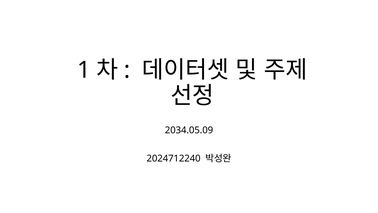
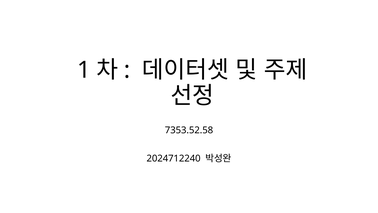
2034.05.09: 2034.05.09 -> 7353.52.58 (189, 130)
